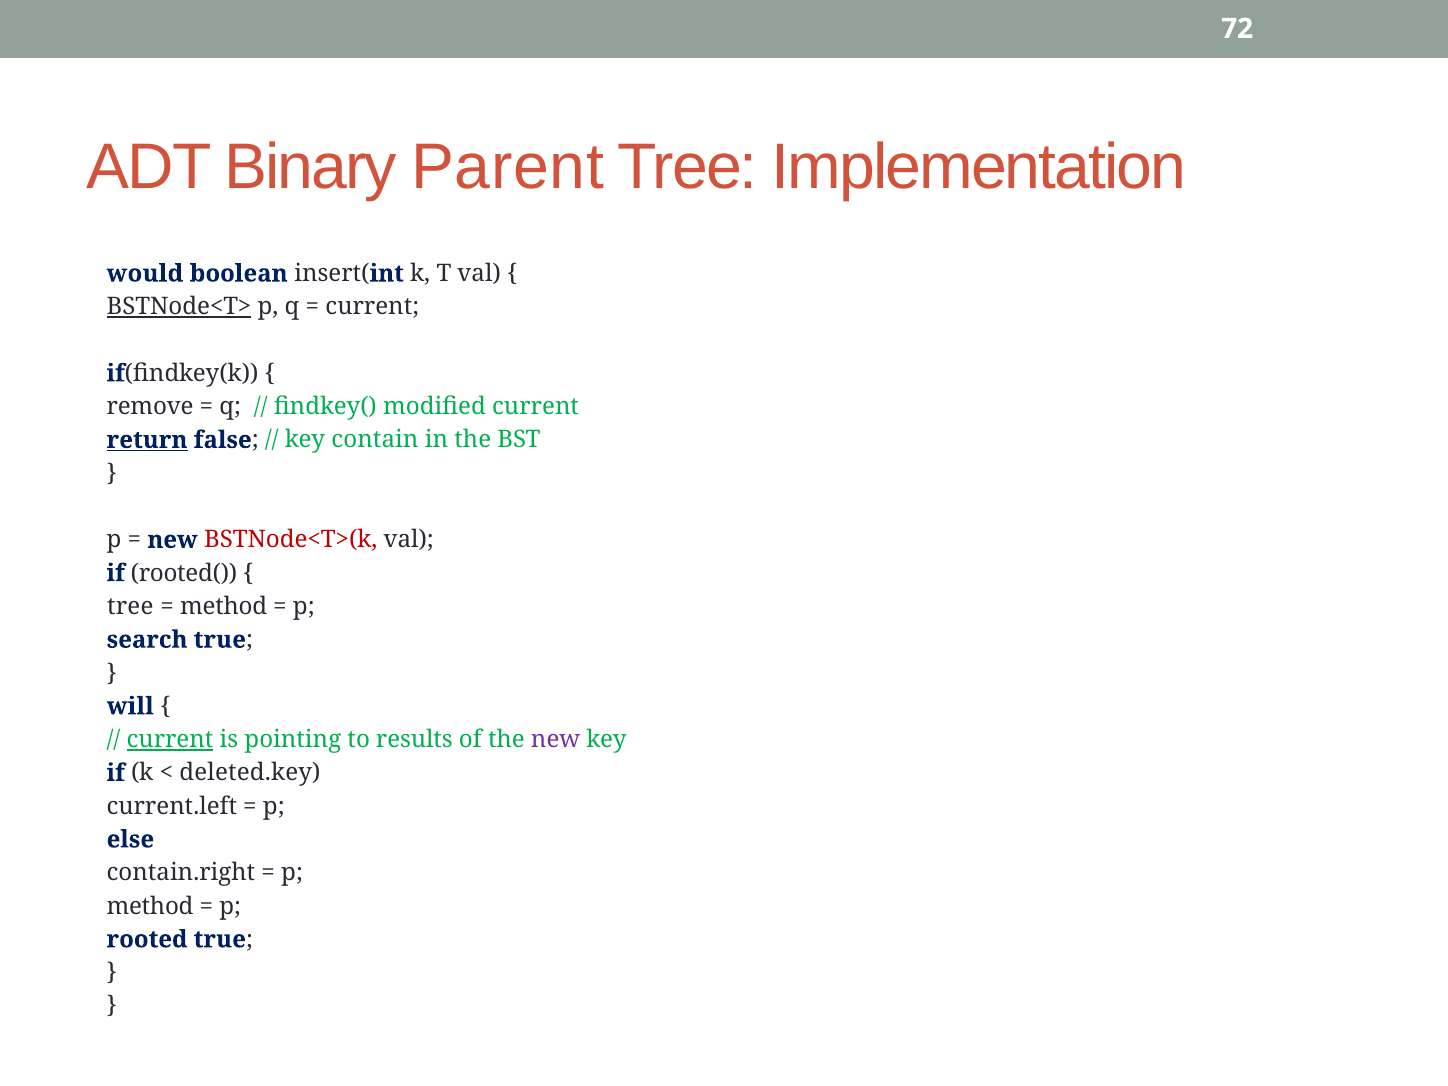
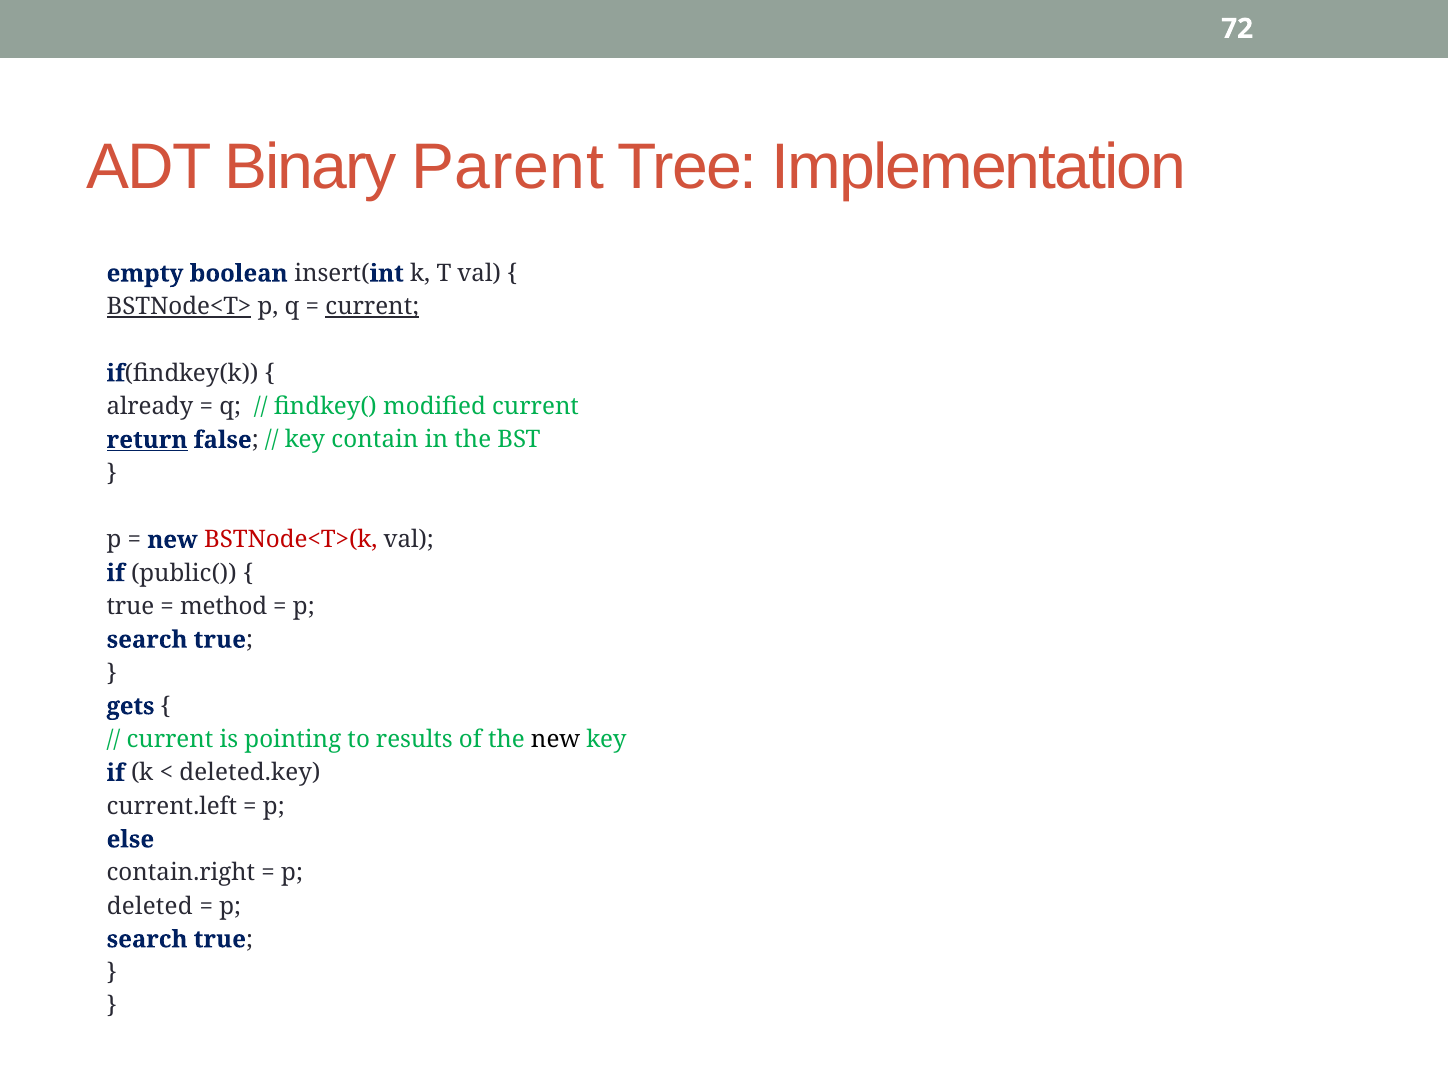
would: would -> empty (145, 274)
current underline: none -> present (372, 307)
remove: remove -> already (150, 407)
rooted(: rooted( -> public( (184, 573)
tree: tree -> true (130, 606)
will: will -> gets (131, 706)
current underline: present -> none (170, 740)
new colour: purple -> black (556, 740)
method: method -> deleted (150, 906)
rooted: rooted -> search (147, 939)
